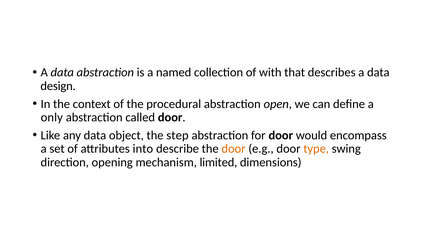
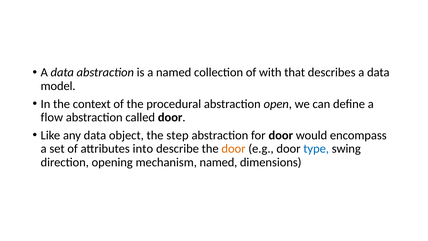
design: design -> model (58, 86)
only: only -> flow (52, 117)
type colour: orange -> blue (316, 149)
mechanism limited: limited -> named (218, 162)
